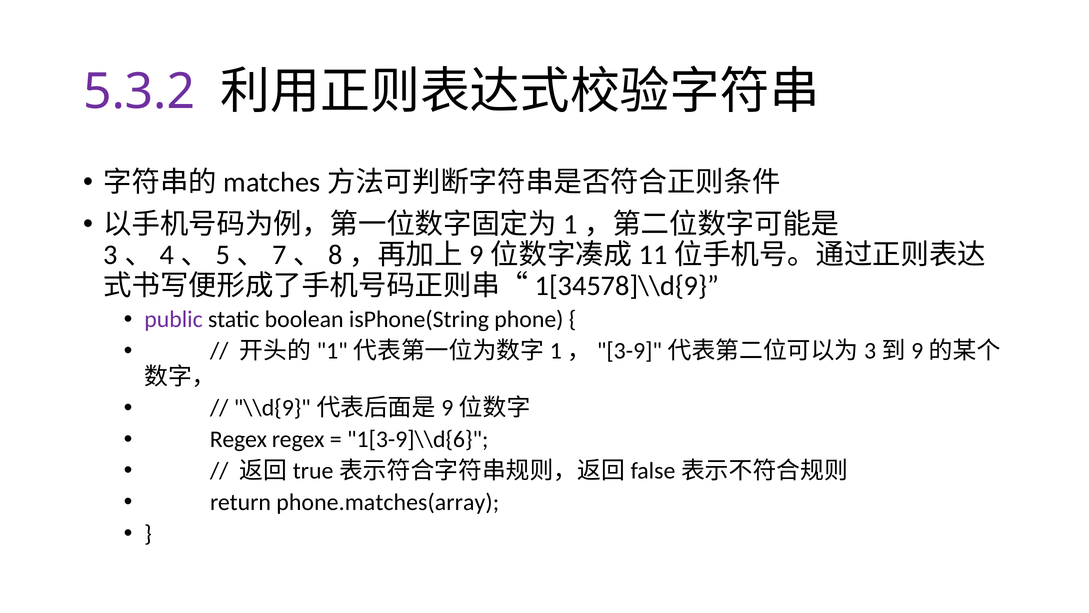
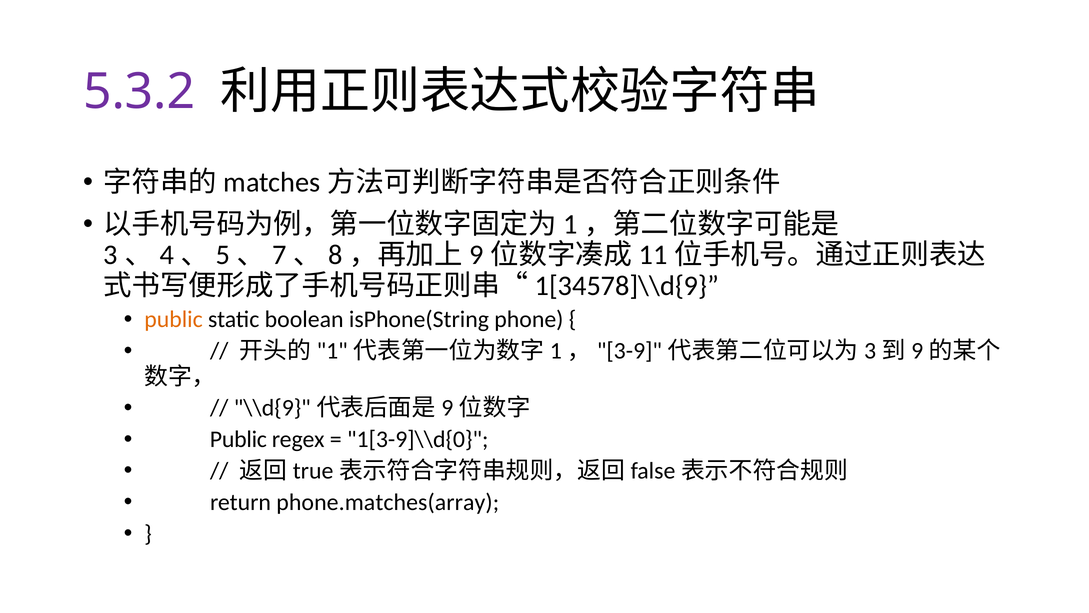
public colour: purple -> orange (174, 319)
Regex: Regex -> Public (238, 439)
1[3-9]\\d{6: 1[3-9]\\d{6 -> 1[3-9]\\d{0 (418, 439)
